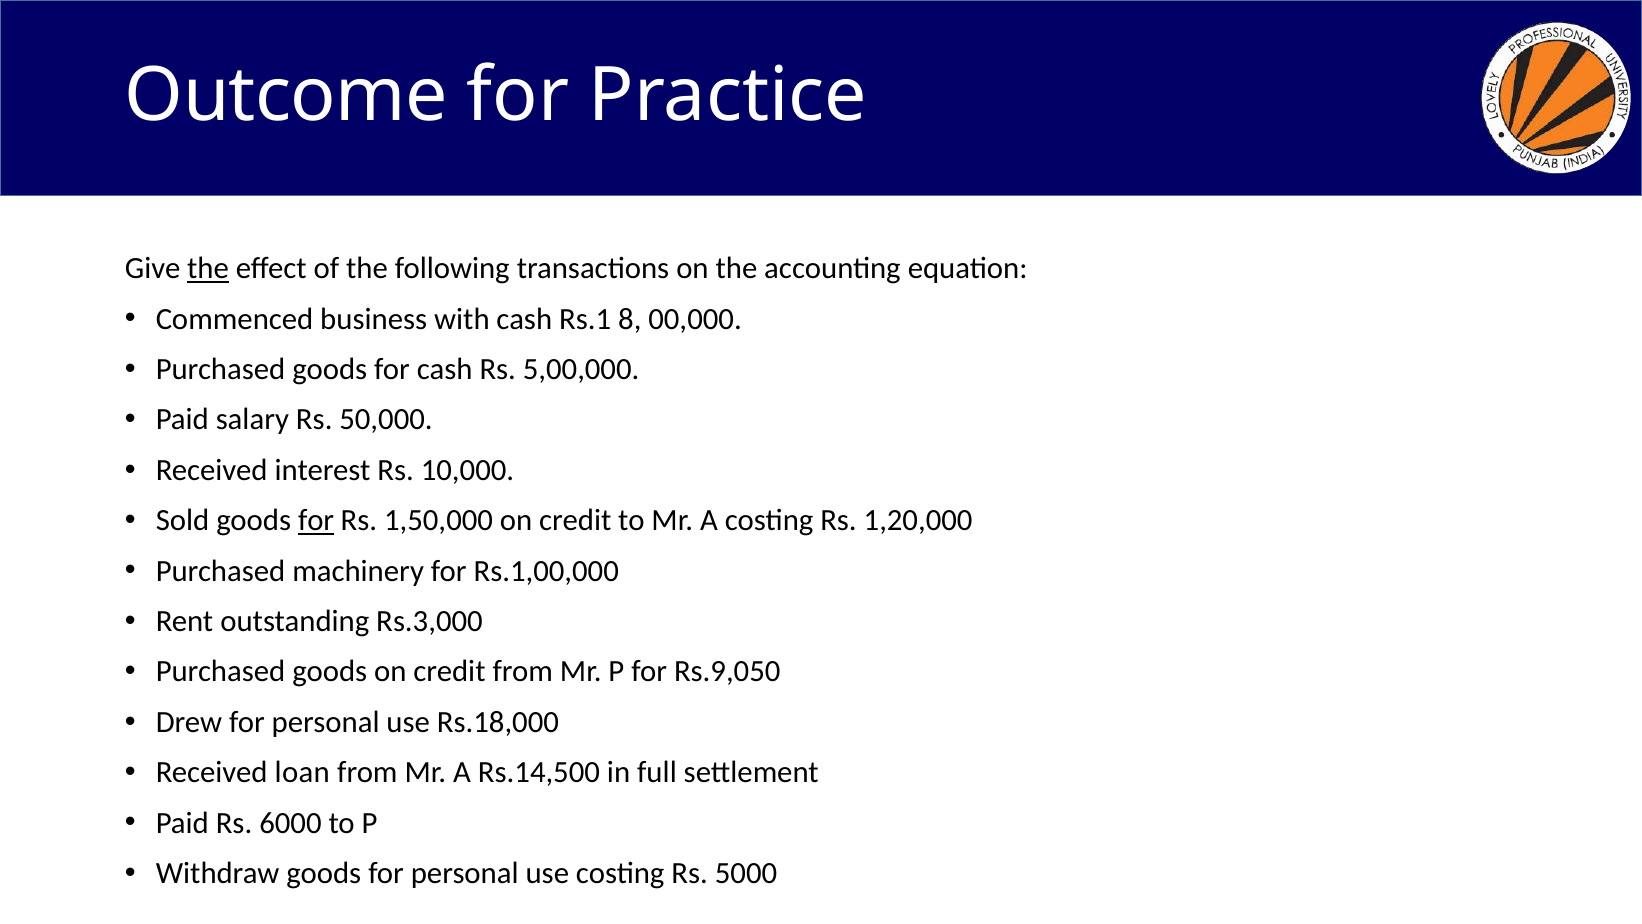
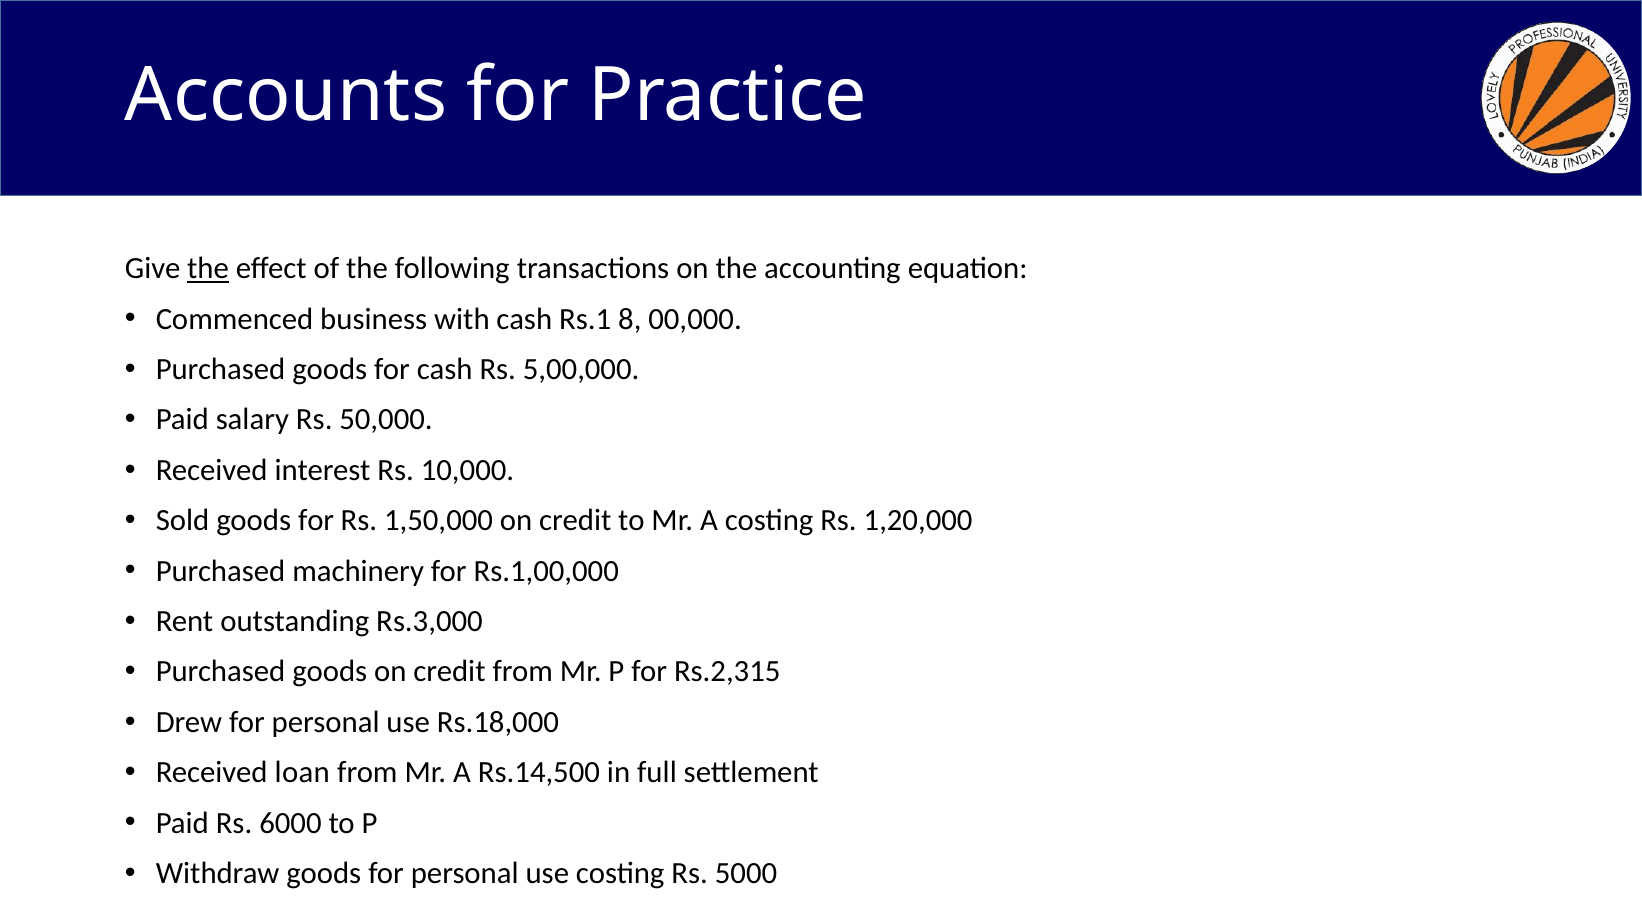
Outcome: Outcome -> Accounts (286, 95)
for underline: present -> none (316, 520)
Rs.9,050: Rs.9,050 -> Rs.2,315 (727, 671)
